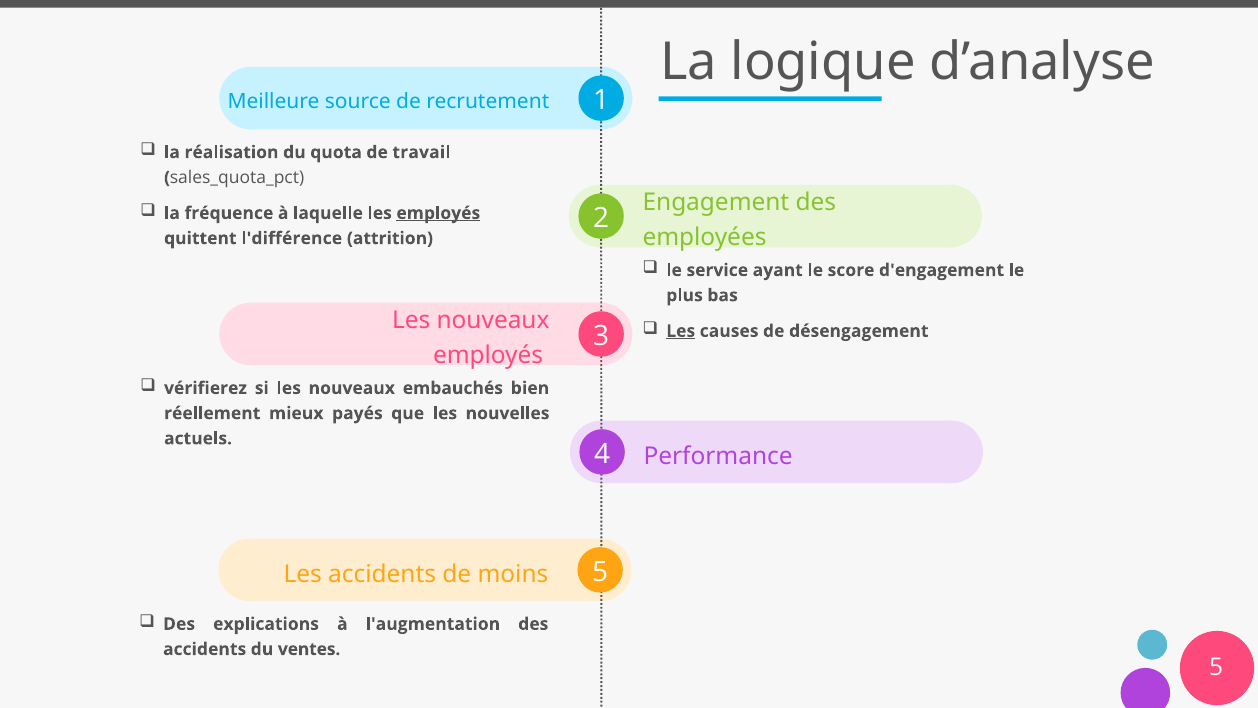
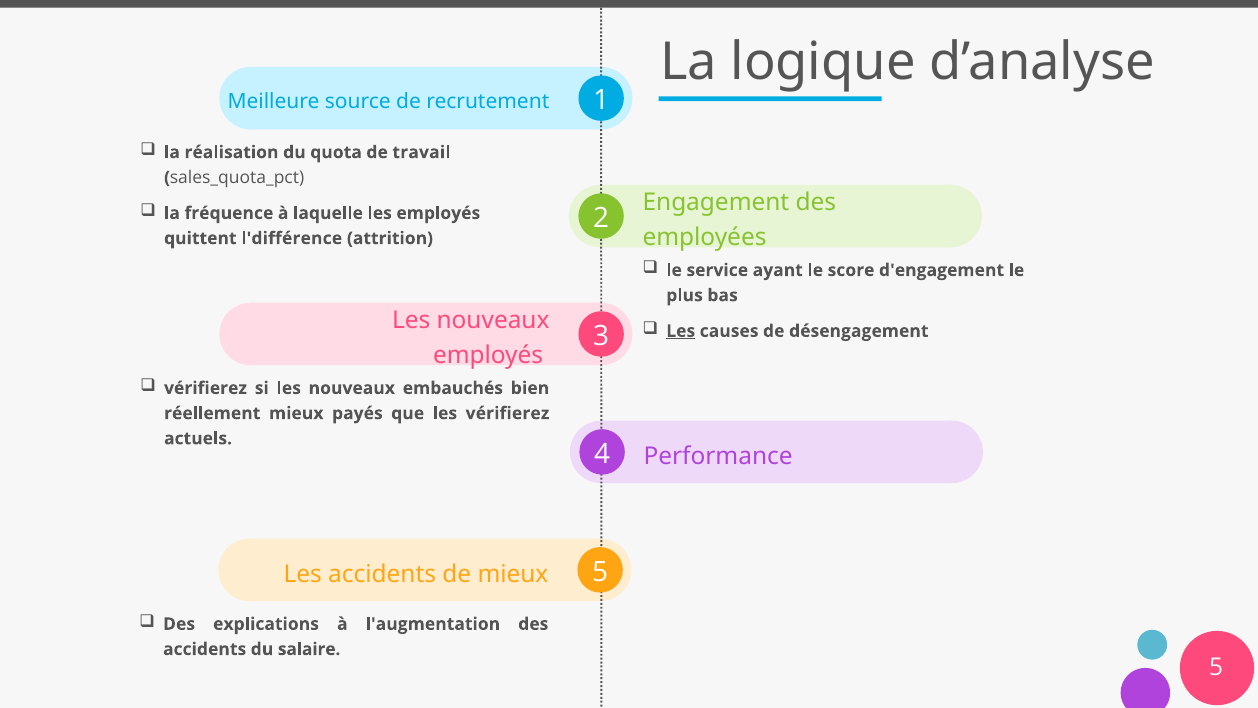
employés underline: present -> none (438, 213)
les nouvelles: nouvelles -> vérifierez (507, 413)
de moins: moins -> mieux (513, 574)
ventes: ventes -> salaire (309, 649)
